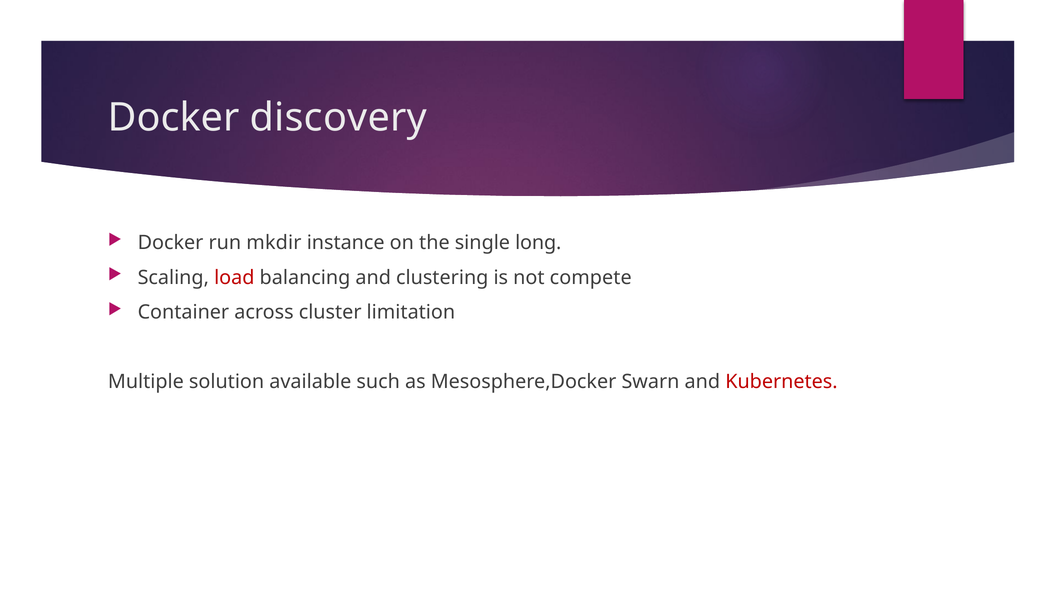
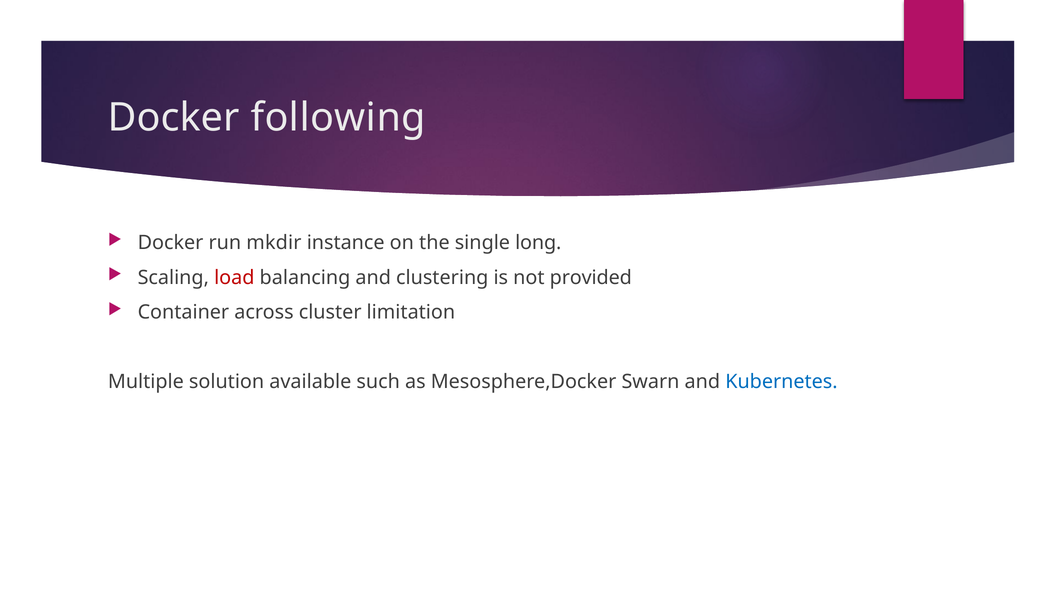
discovery: discovery -> following (338, 118)
compete: compete -> provided (591, 277)
Kubernetes colour: red -> blue (781, 382)
